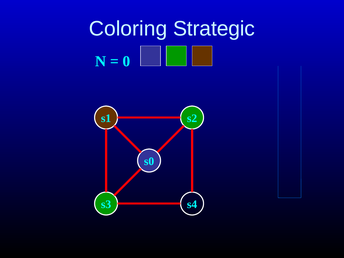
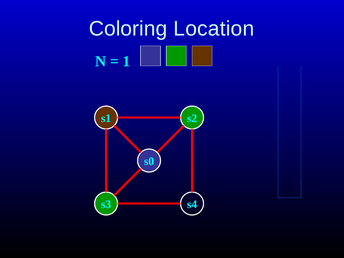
Strategic: Strategic -> Location (214, 29)
0: 0 -> 1 (126, 61)
